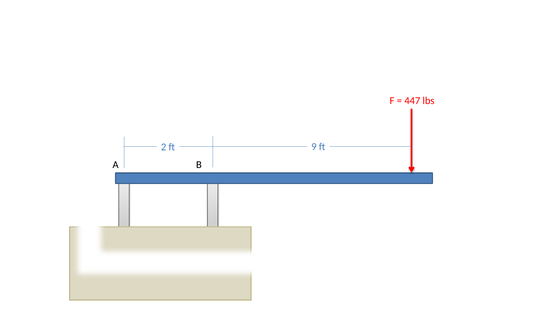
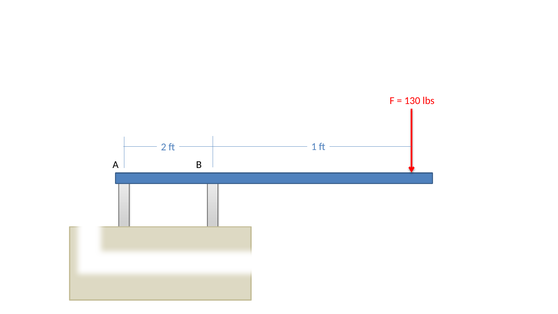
447: 447 -> 130 (412, 101)
9: 9 -> 1 (314, 147)
